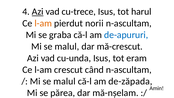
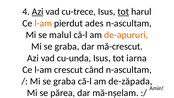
tot underline: none -> present (123, 12)
norii: norii -> ades (94, 23)
graba: graba -> malul (60, 35)
de-apururi colour: blue -> orange (126, 35)
malul: malul -> graba (67, 46)
eram: eram -> iarna (137, 58)
malul: malul -> graba (65, 81)
